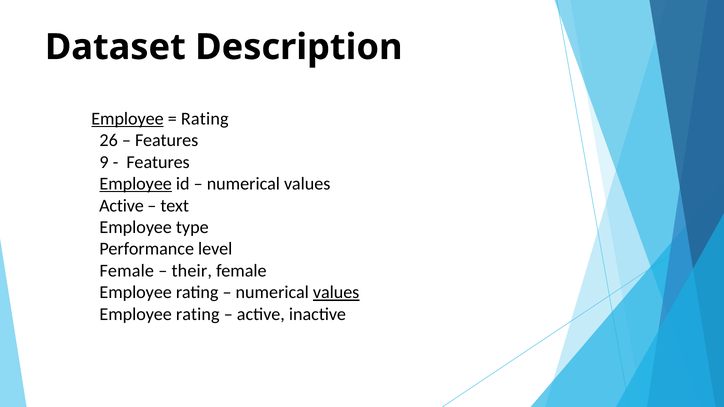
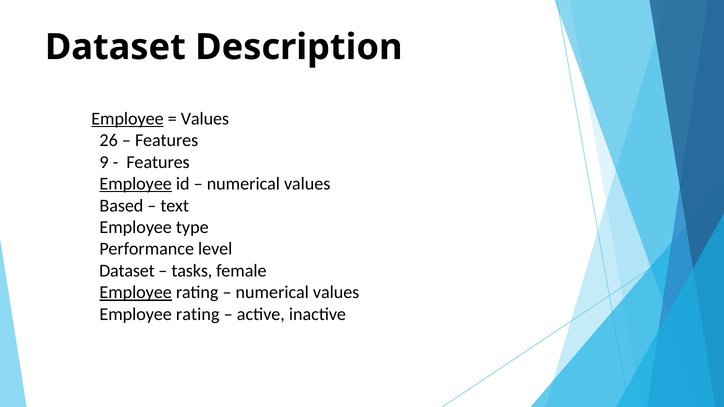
Rating: Rating -> Values (205, 119)
Active: Active -> Based (121, 206)
Female: Female -> Dataset (127, 271)
their: their -> tasks (192, 271)
Employee underline: none -> present (136, 293)
values underline: present -> none (336, 293)
